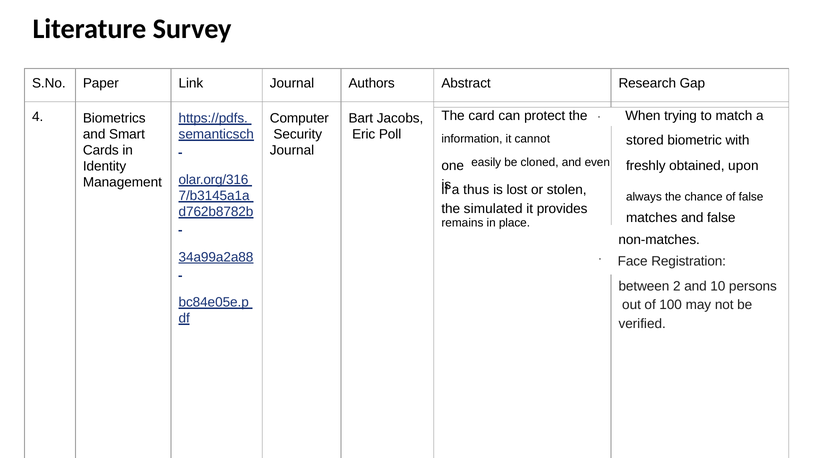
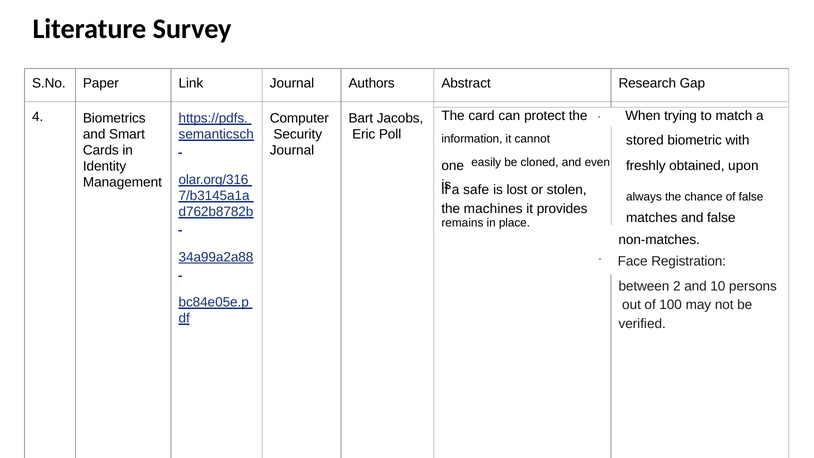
thus: thus -> safe (476, 190)
simulated: simulated -> machines (493, 209)
